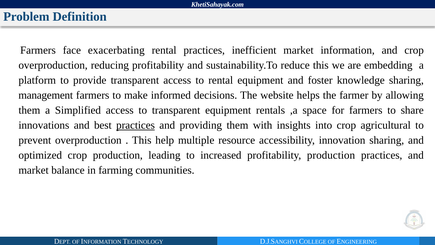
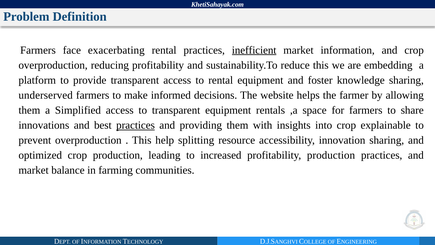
inefficient underline: none -> present (254, 50)
management: management -> underserved (46, 95)
agricultural: agricultural -> explainable (386, 125)
multiple: multiple -> splitting (196, 140)
